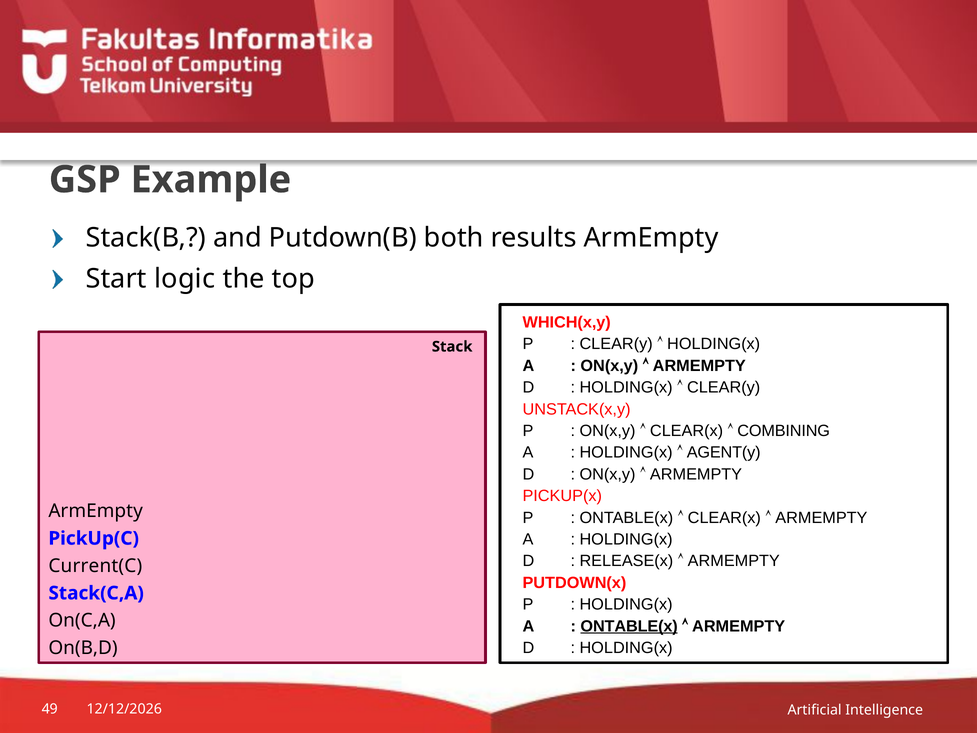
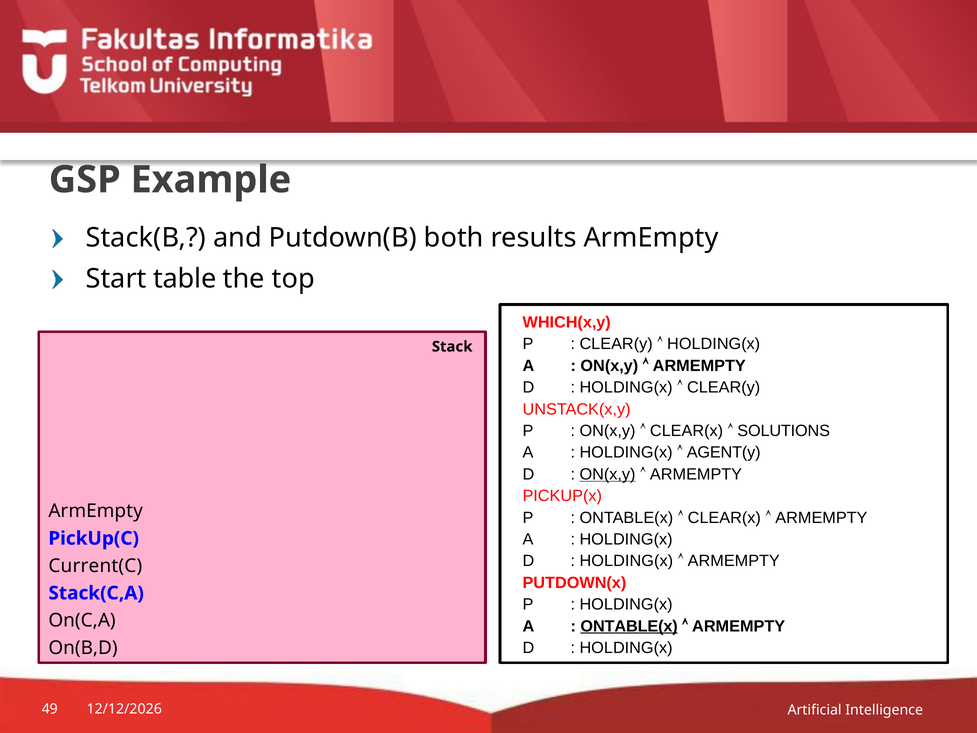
logic: logic -> table (185, 279)
COMBINING: COMBINING -> SOLUTIONS (784, 431)
ON(x,y underline: none -> present (607, 474)
RELEASE(x: RELEASE(x -> HOLDING(x (626, 561)
